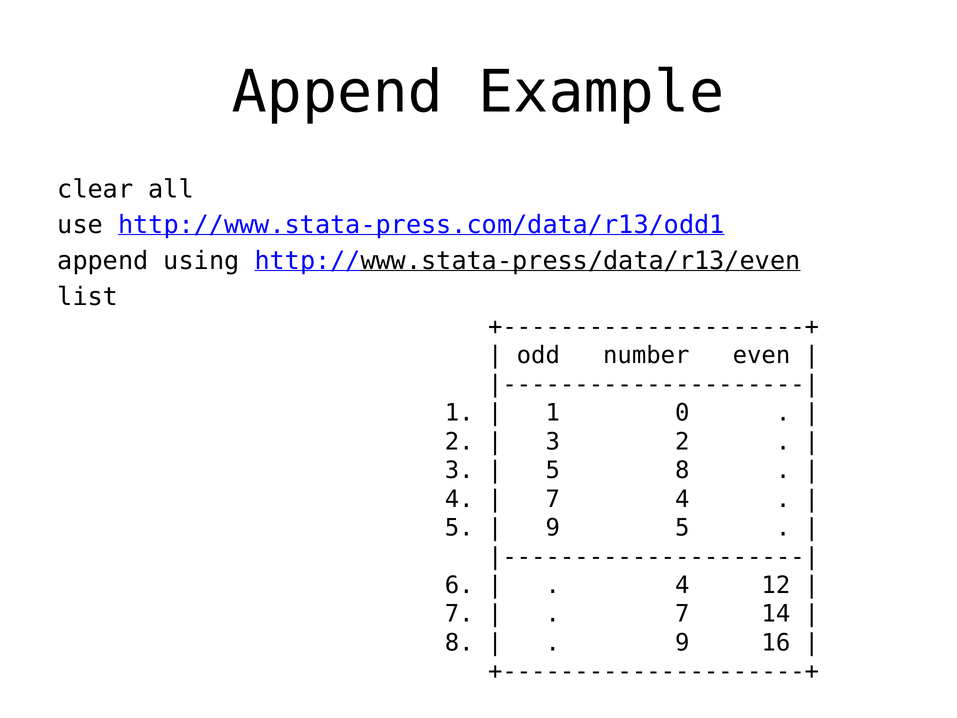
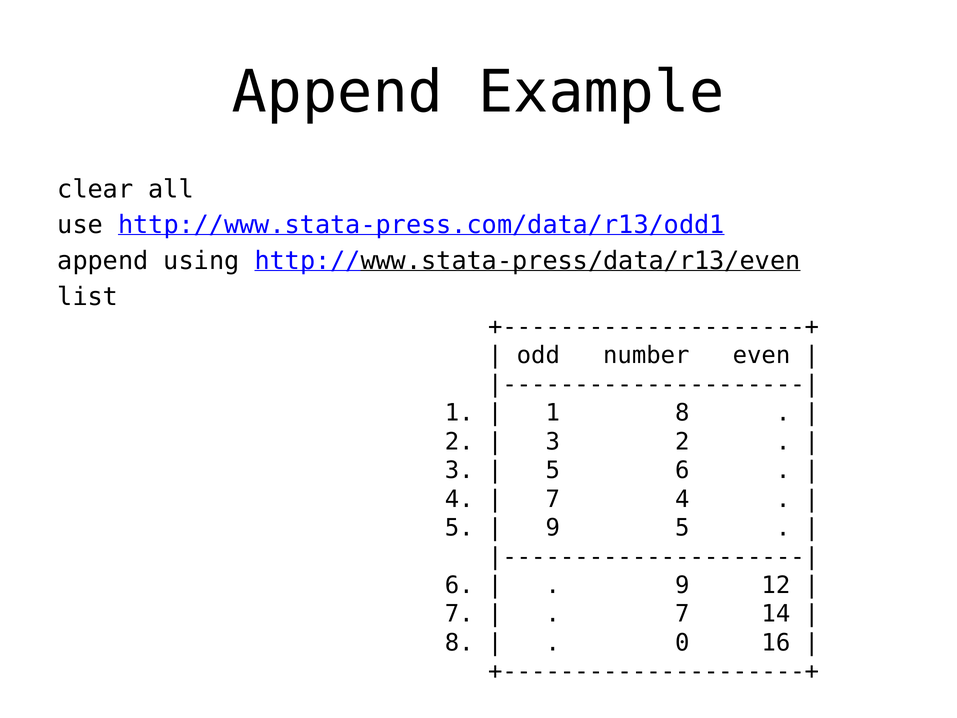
1 0: 0 -> 8 (682, 413)
5 8: 8 -> 6 (682, 470)
4: 4 -> 9 (682, 585)
9: 9 -> 0 (682, 643)
